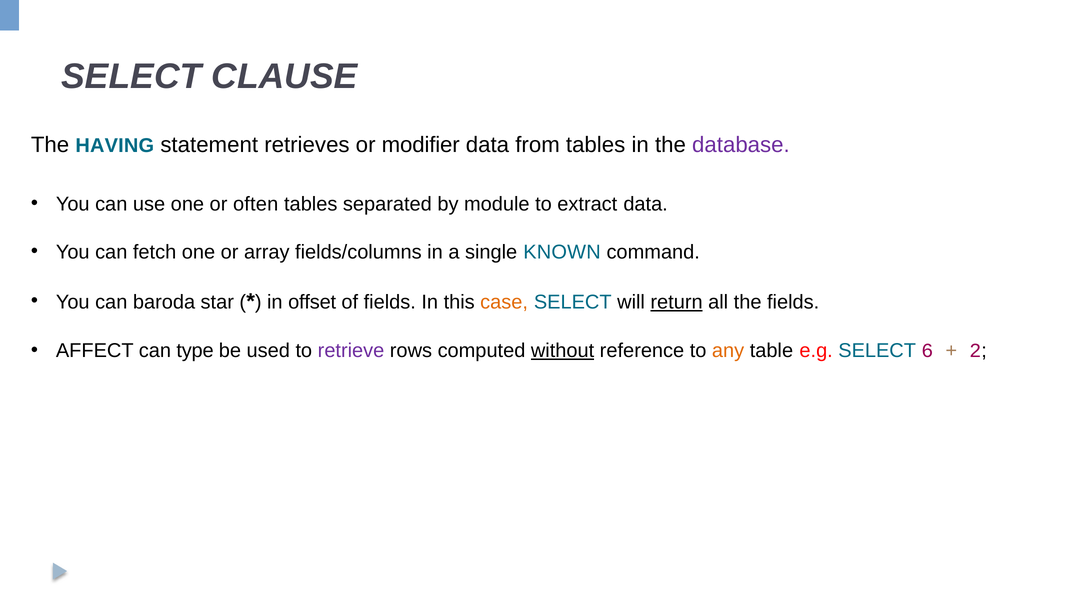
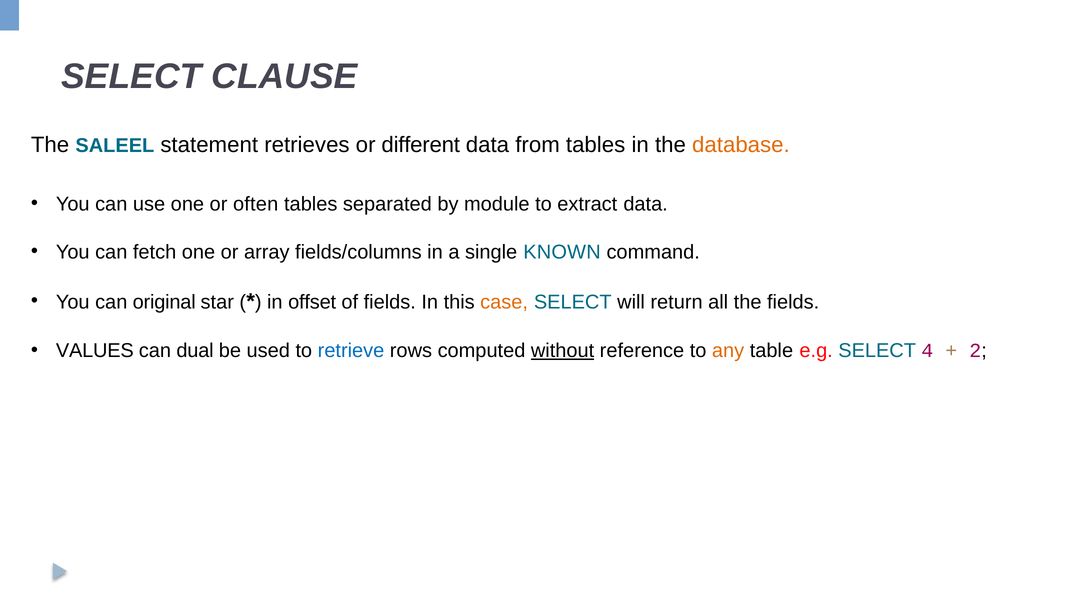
HAVING: HAVING -> SALEEL (115, 146)
modifier: modifier -> different (421, 145)
database colour: purple -> orange (741, 145)
baroda: baroda -> original (164, 302)
return underline: present -> none (677, 302)
AFFECT: AFFECT -> VALUES (95, 351)
type: type -> dual (195, 351)
retrieve colour: purple -> blue (351, 351)
6: 6 -> 4 (927, 351)
